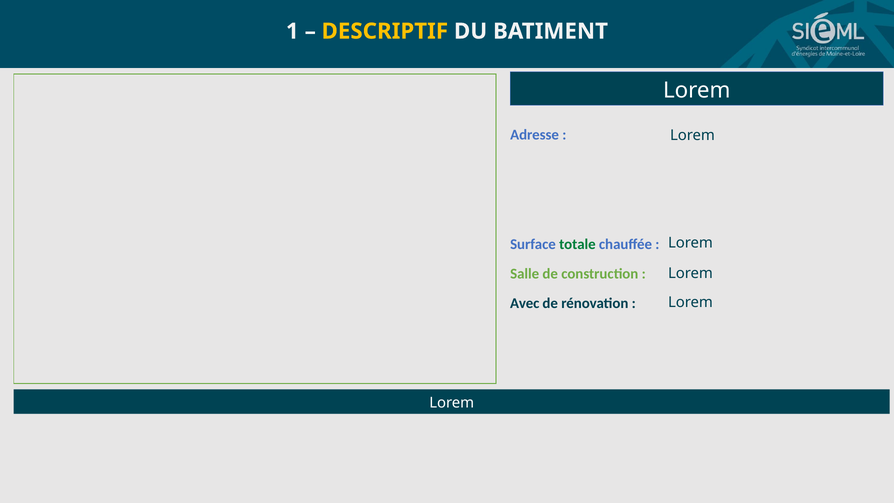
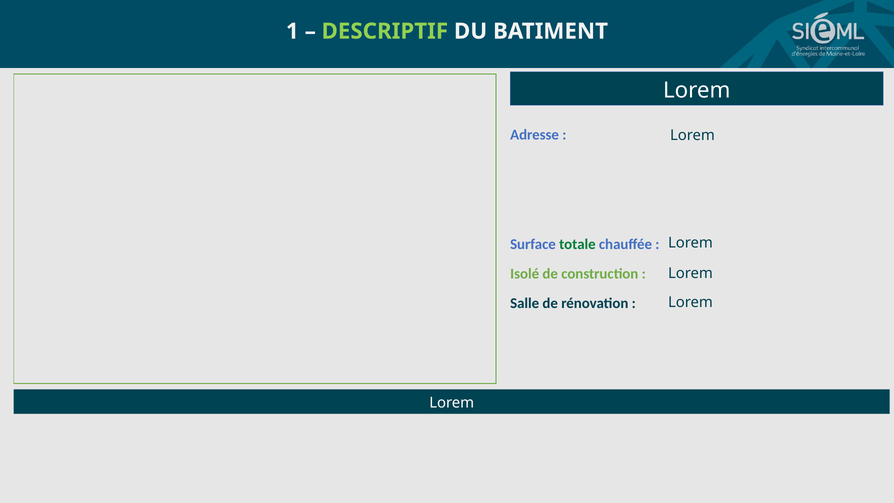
DESCRIPTIF colour: yellow -> light green (385, 31)
Salle: Salle -> Isolé (525, 274)
Avec: Avec -> Salle (525, 303)
